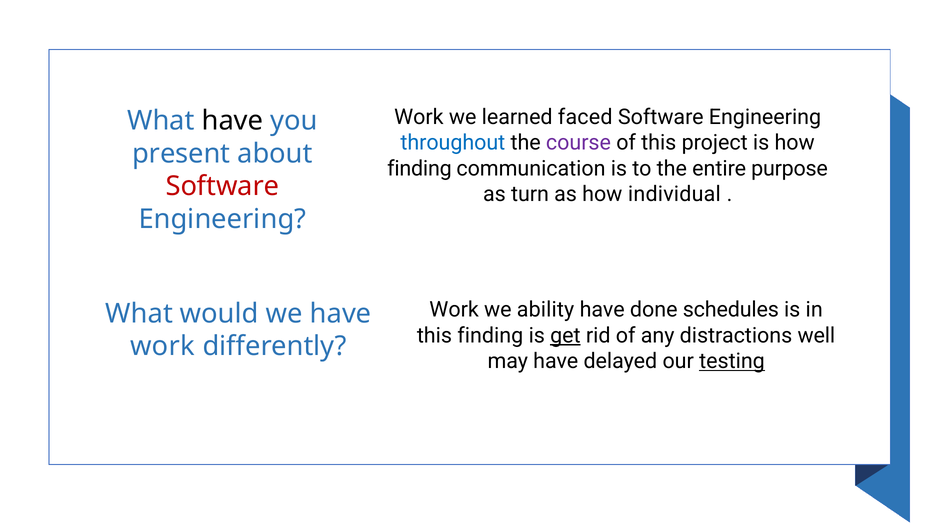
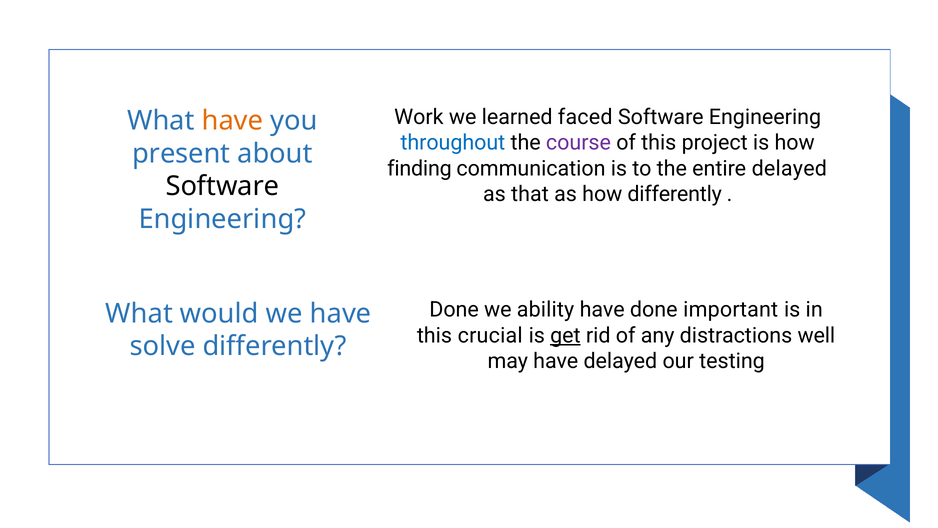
have colour: black -> orange (232, 121)
entire purpose: purpose -> delayed (789, 168)
Software colour: red -> black (222, 186)
turn: turn -> that (530, 194)
how individual: individual -> differently (675, 194)
Work: Work -> Done (454, 309)
schedules: schedules -> important (731, 309)
this finding: finding -> crucial (490, 335)
work: work -> solve (163, 346)
testing underline: present -> none (732, 361)
